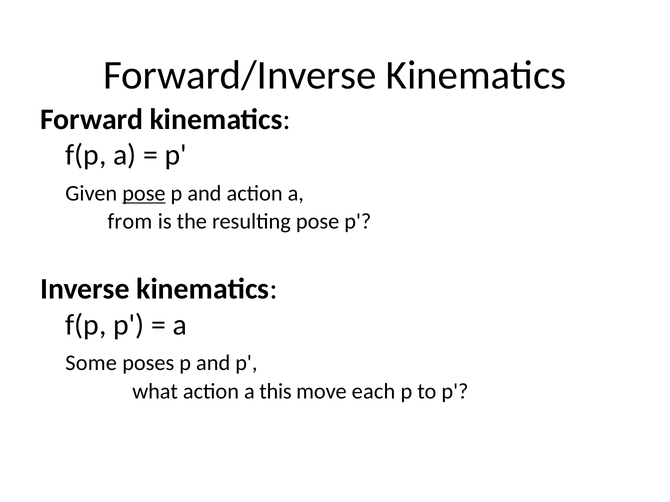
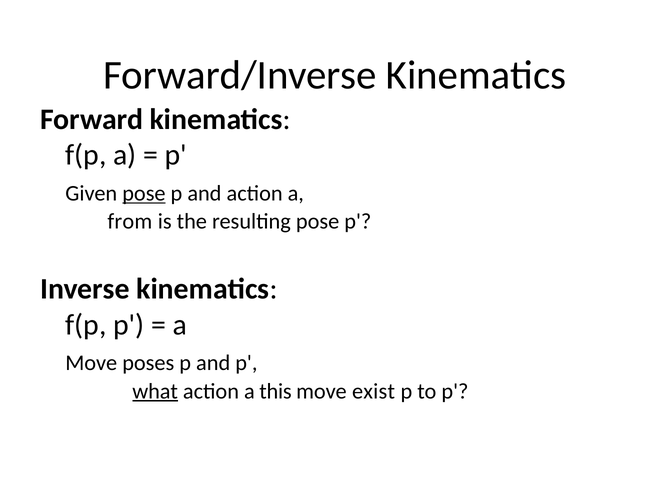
Some: Some -> Move (91, 363)
what underline: none -> present (155, 392)
each: each -> exist (374, 392)
